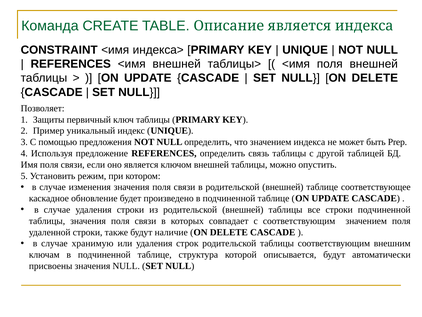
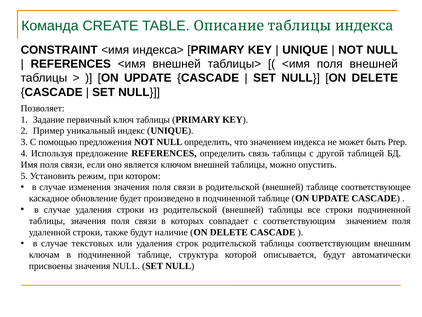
Описание является: является -> таблицы (299, 26)
Защиты: Защиты -> Задание (49, 119)
хранимую: хранимую -> текстовых (93, 243)
